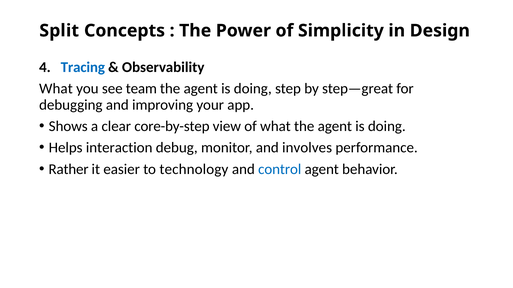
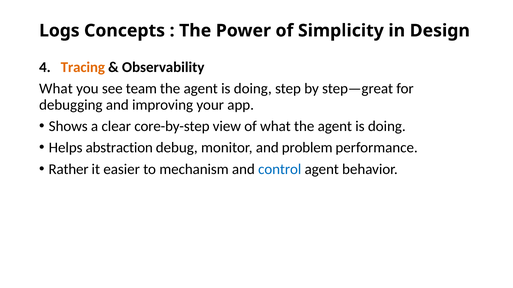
Split: Split -> Logs (59, 31)
Tracing colour: blue -> orange (83, 67)
interaction: interaction -> abstraction (119, 148)
involves: involves -> problem (307, 148)
technology: technology -> mechanism (194, 169)
